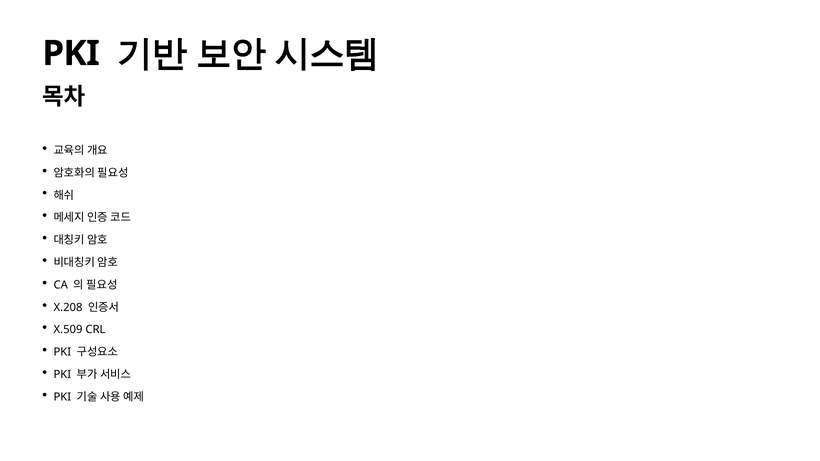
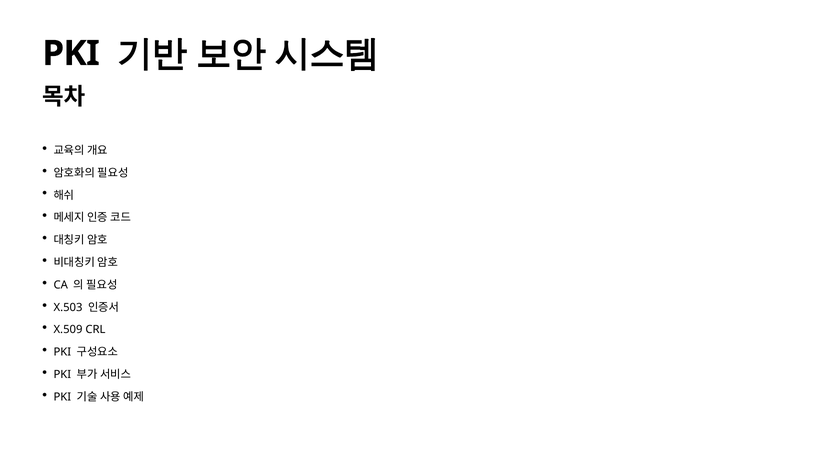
X.208: X.208 -> X.503 (68, 308)
